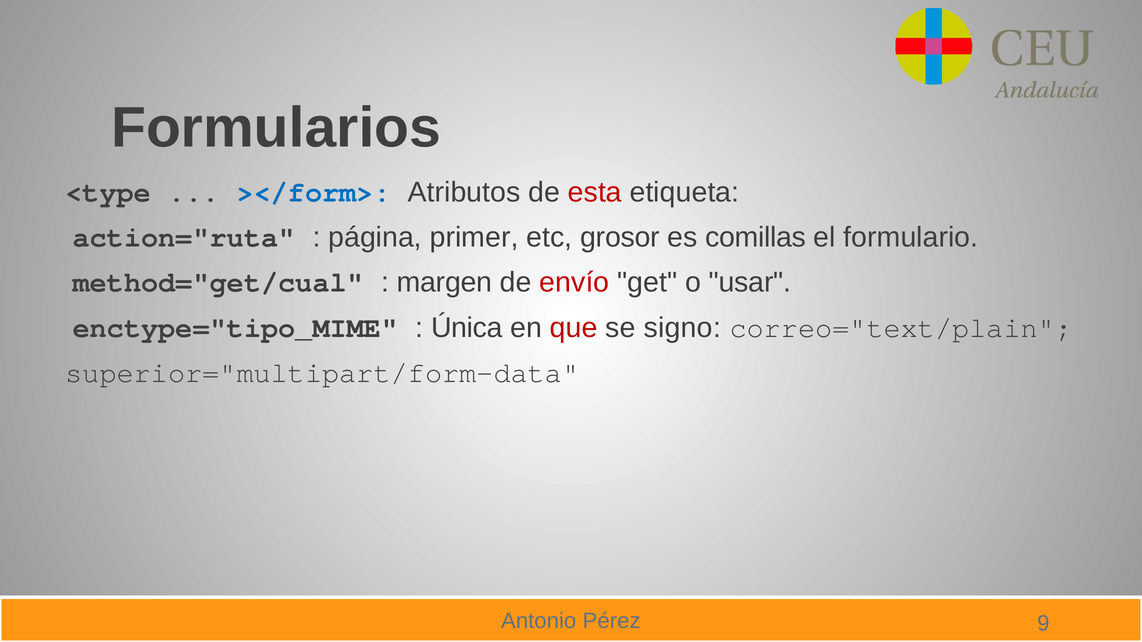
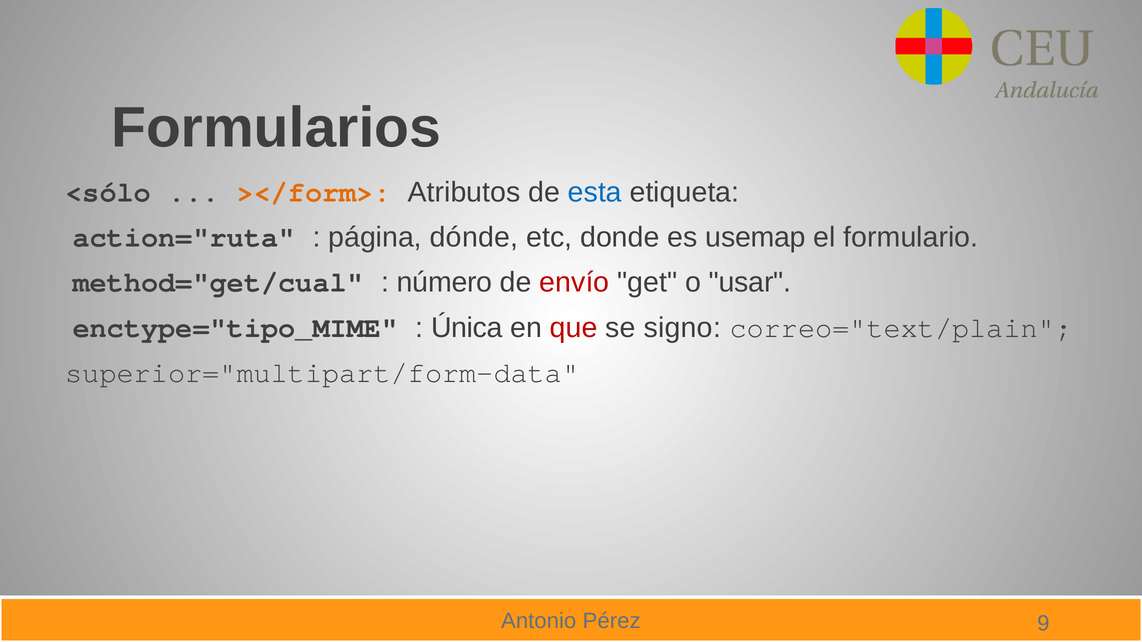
<type: <type -> <sólo (108, 192)
></form> colour: blue -> orange (314, 192)
esta colour: red -> blue (595, 192)
primer: primer -> dónde (474, 238)
grosor: grosor -> donde (620, 238)
comillas: comillas -> usemap (756, 238)
margen: margen -> número (445, 283)
